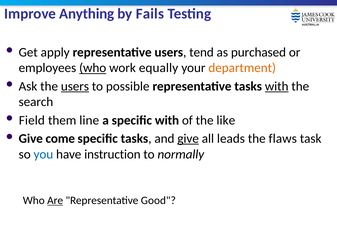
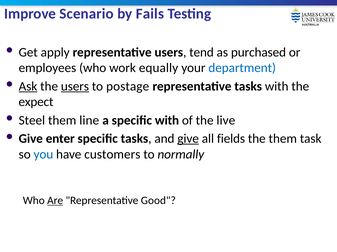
Anything: Anything -> Scenario (87, 14)
who underline: present -> none (93, 68)
department colour: orange -> blue (242, 68)
Ask underline: none -> present (28, 86)
possible: possible -> postage (128, 86)
with underline: present -> none (277, 86)
search: search -> expect (36, 102)
Field: Field -> Steel (32, 121)
like: like -> live (226, 121)
come: come -> enter (60, 139)
leads: leads -> fields (231, 139)
the flaws: flaws -> them (283, 139)
instruction: instruction -> customers (112, 155)
